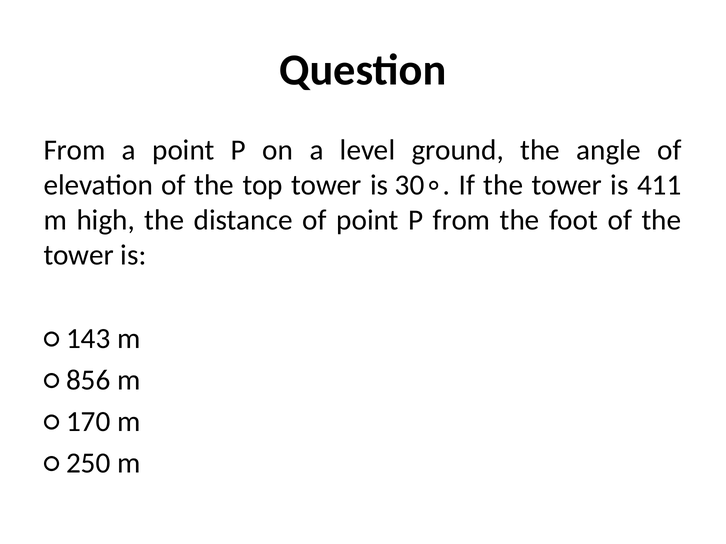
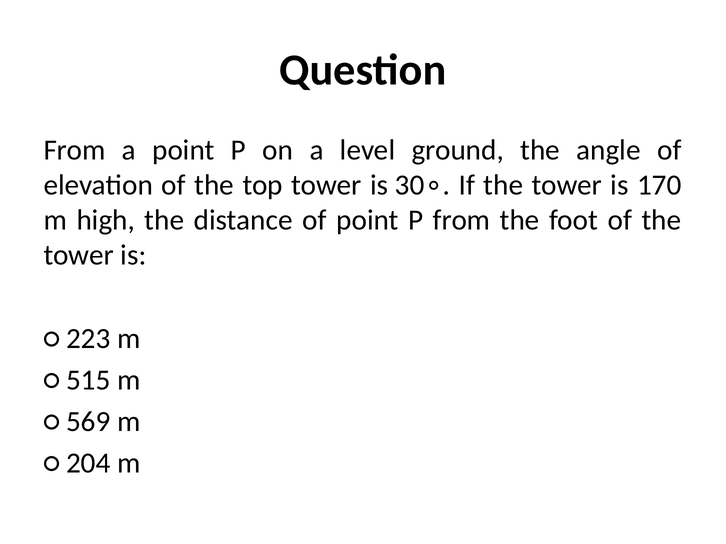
411: 411 -> 170 (659, 185)
143: 143 -> 223 (88, 339)
856: 856 -> 515 (88, 380)
170: 170 -> 569 (88, 422)
250: 250 -> 204 (88, 463)
